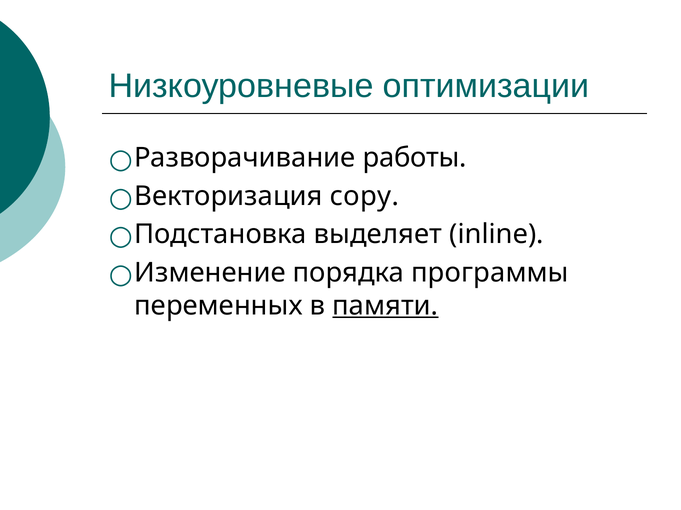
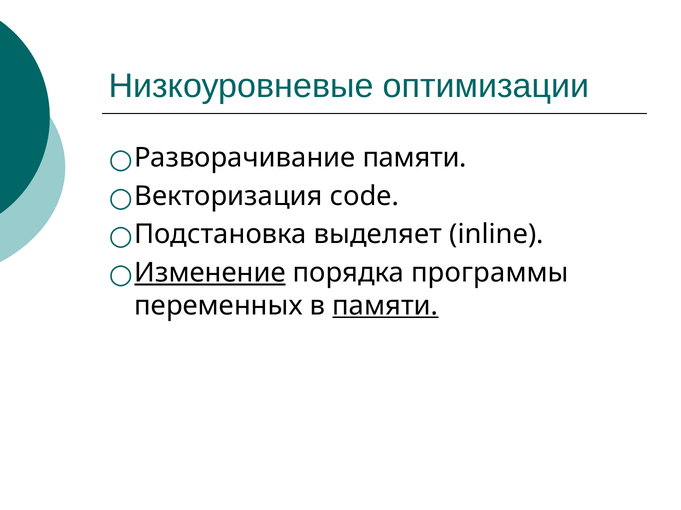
Разворачивание работы: работы -> памяти (415, 158)
copy: copy -> code (365, 196)
Изменение underline: none -> present (210, 273)
